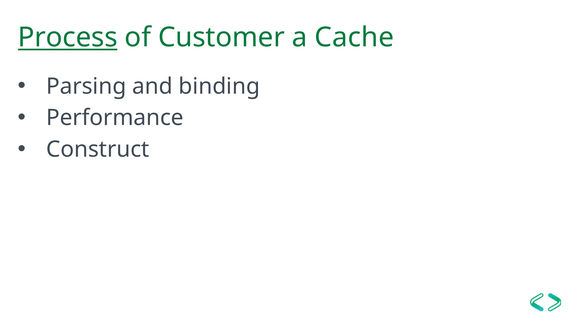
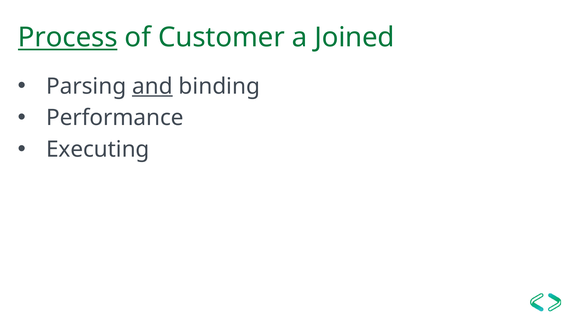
Cache: Cache -> Joined (355, 38)
and underline: none -> present (152, 86)
Construct: Construct -> Executing (98, 150)
